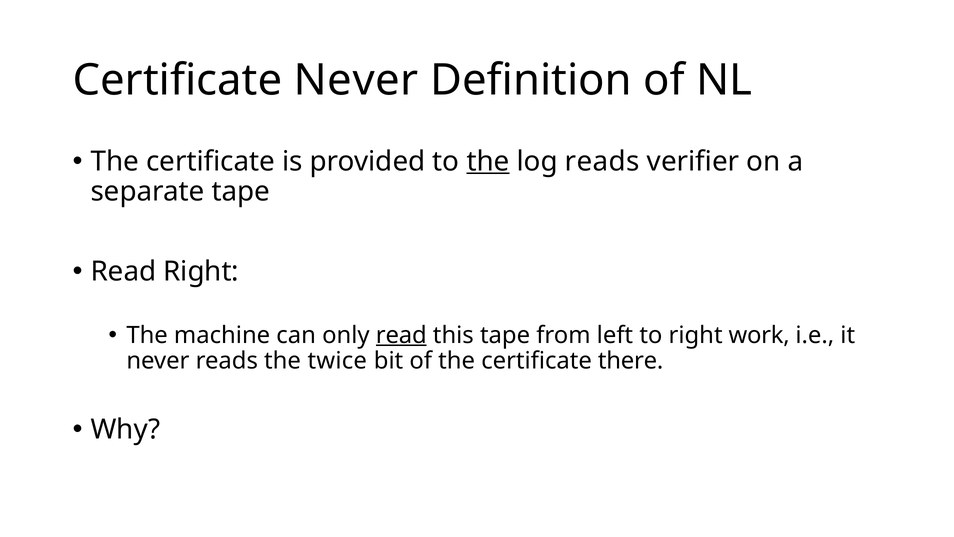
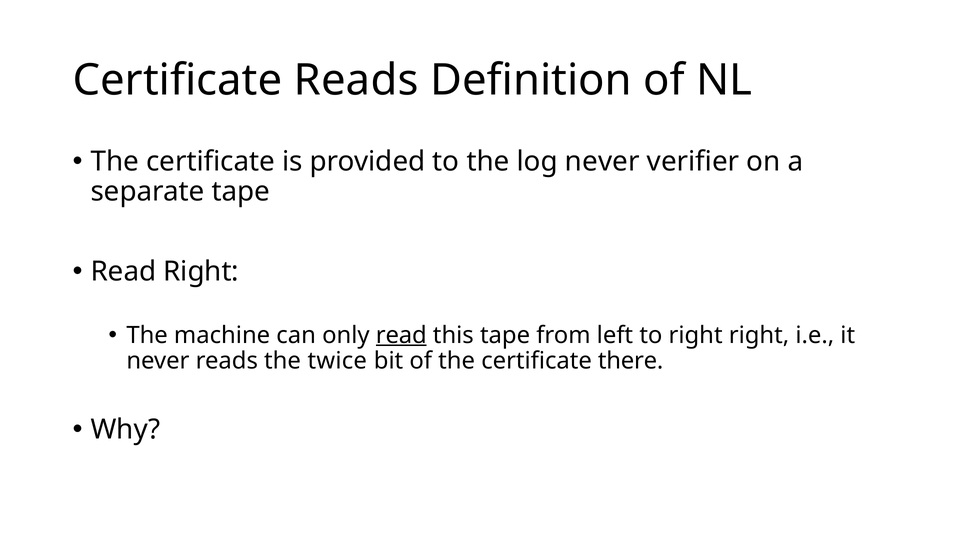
Certificate Never: Never -> Reads (356, 80)
the underline: present -> none (488, 161)
log reads: reads -> never (602, 161)
right work: work -> right (759, 335)
